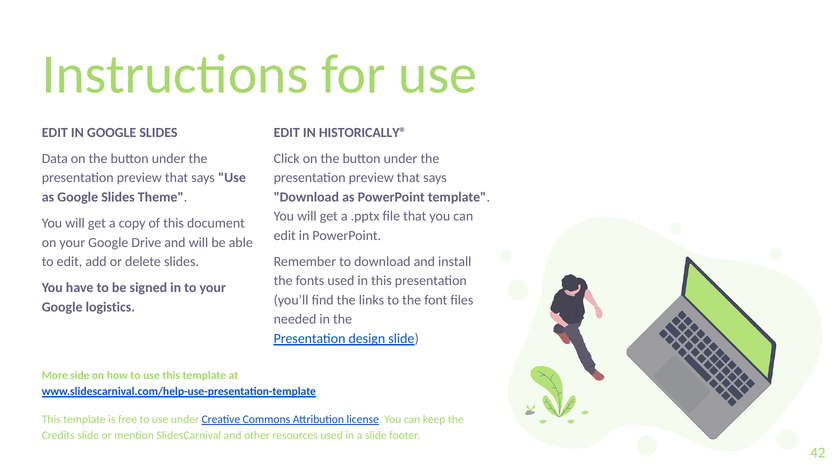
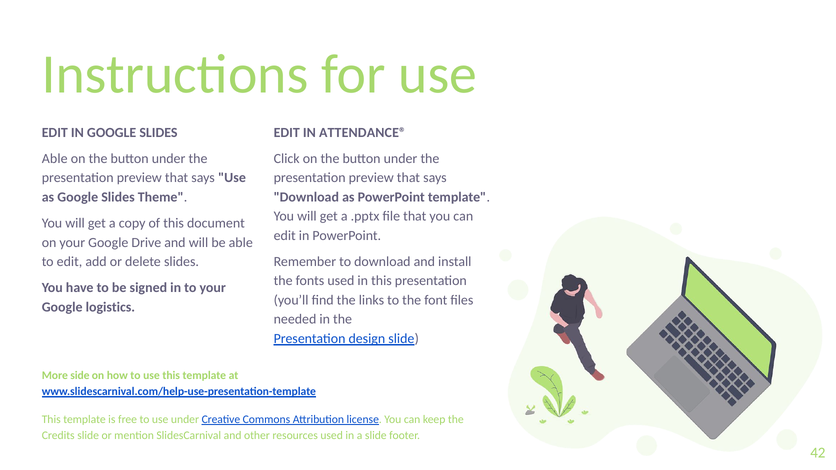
HISTORICALLY®: HISTORICALLY® -> ATTENDANCE® (363, 133)
Data: Data -> Able (55, 159)
